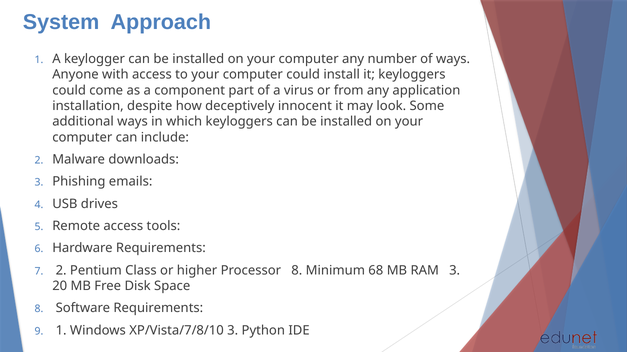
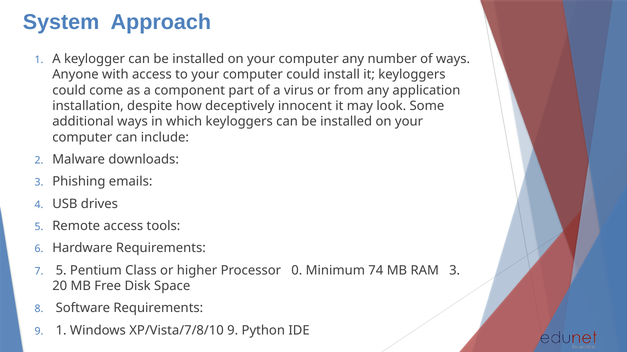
2: 2 -> 5 (61, 271)
Processor 8: 8 -> 0 (297, 271)
68: 68 -> 74 (376, 271)
XP/Vista/7/8/10 3: 3 -> 9 (233, 331)
